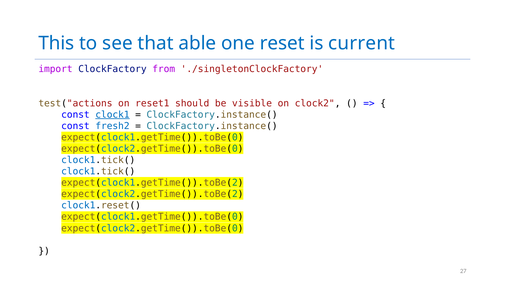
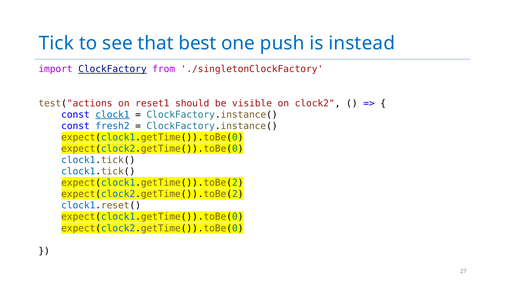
This: This -> Tick (56, 43)
able: able -> best (198, 43)
reset: reset -> push (282, 43)
current: current -> instead (362, 43)
ClockFactory underline: none -> present (112, 69)
